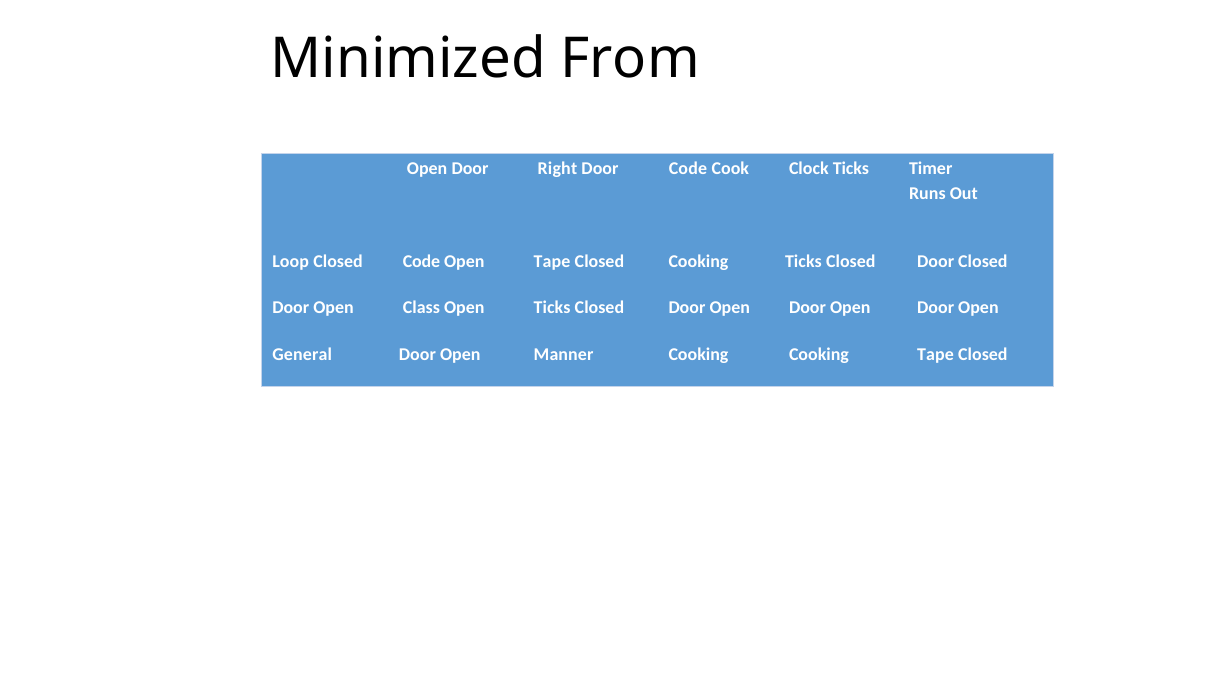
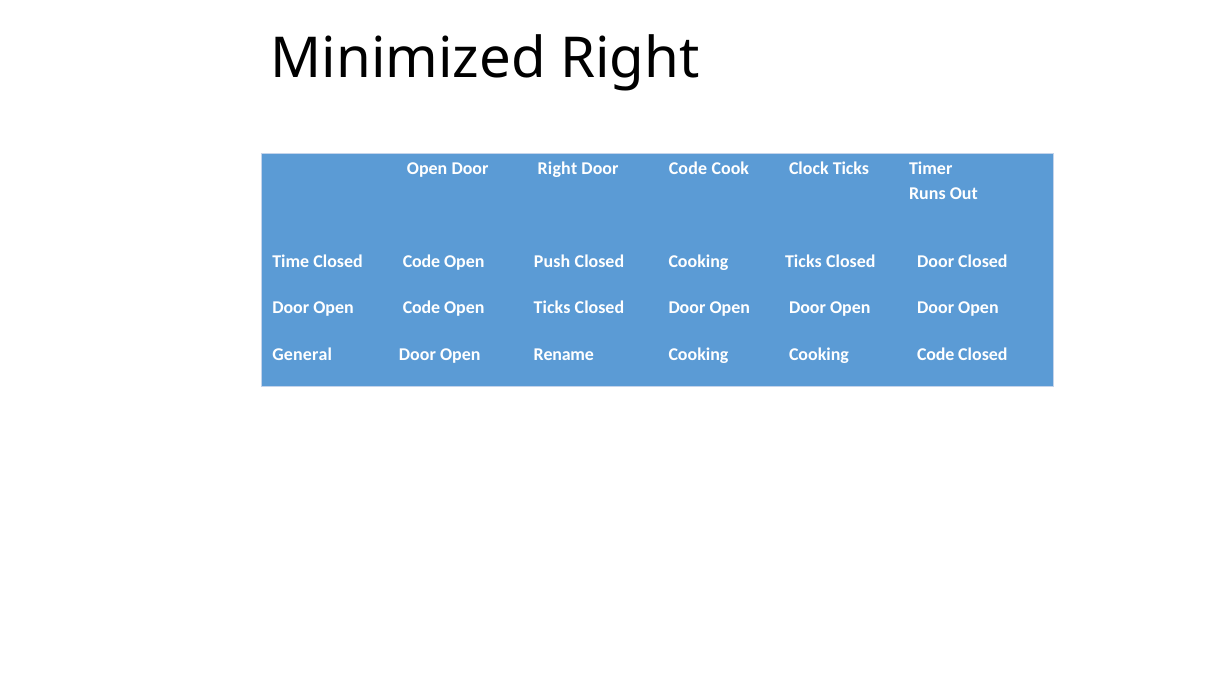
Minimized From: From -> Right (630, 59)
Loop: Loop -> Time (291, 261)
Open Tape: Tape -> Push (552, 261)
Open Class: Class -> Code (422, 308)
Manner: Manner -> Rename (564, 355)
Cooking Tape: Tape -> Code (936, 355)
